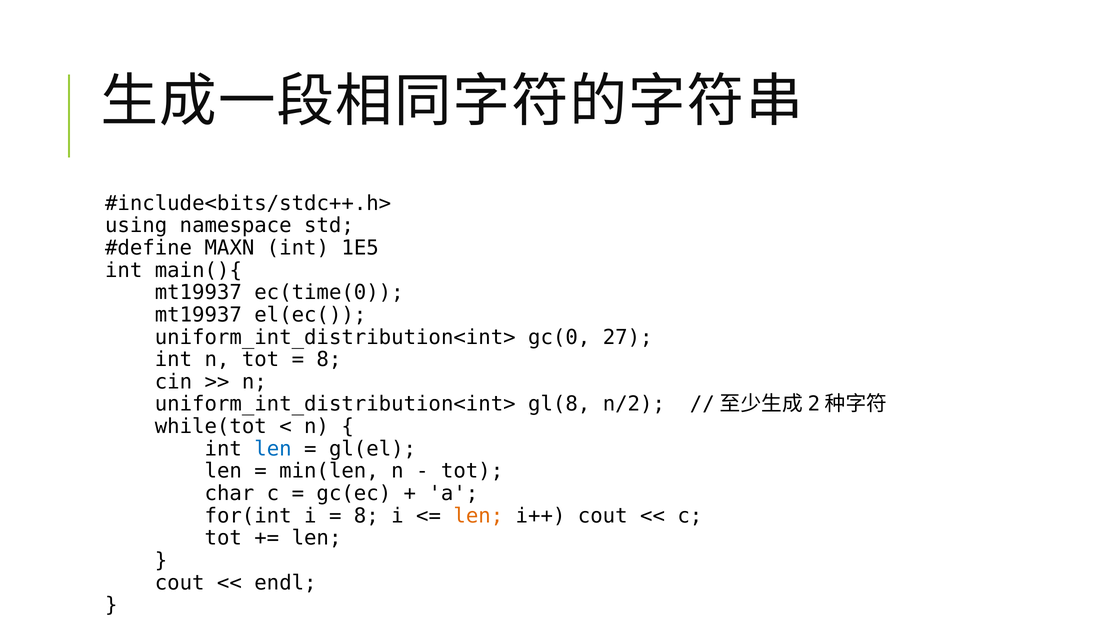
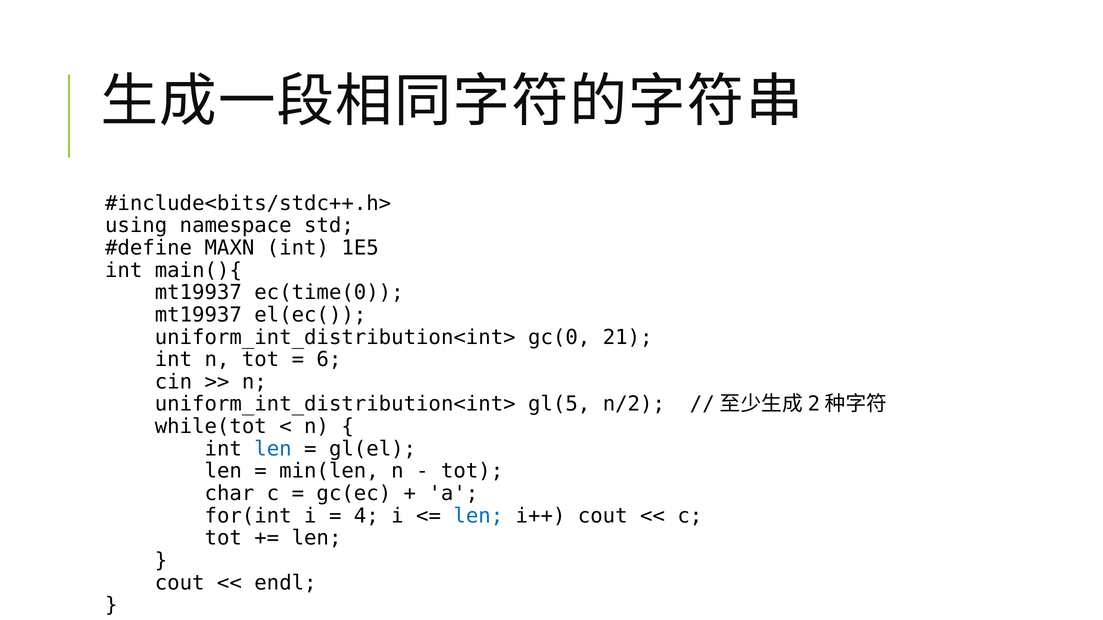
27: 27 -> 21 (628, 337)
8: 8 -> 6 (329, 360)
gl(8: gl(8 -> gl(5 (559, 404)
8: 8 -> 4 (366, 516)
len colour: orange -> blue (478, 516)
